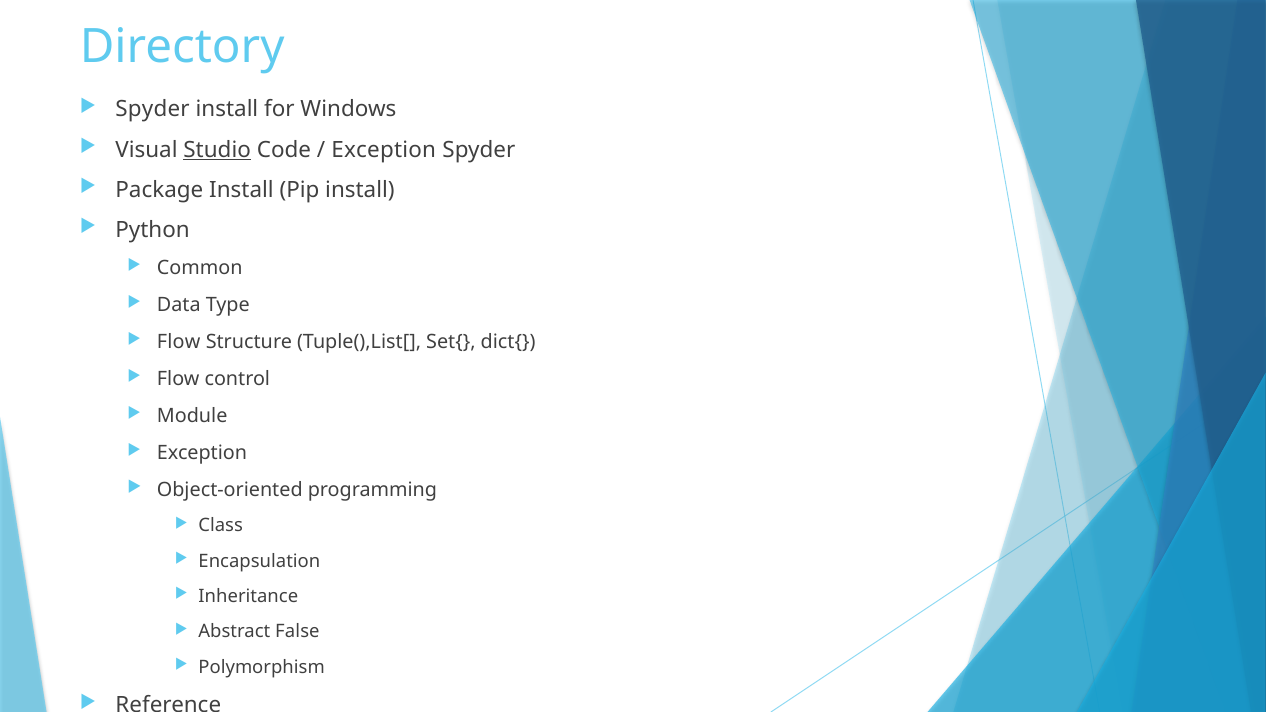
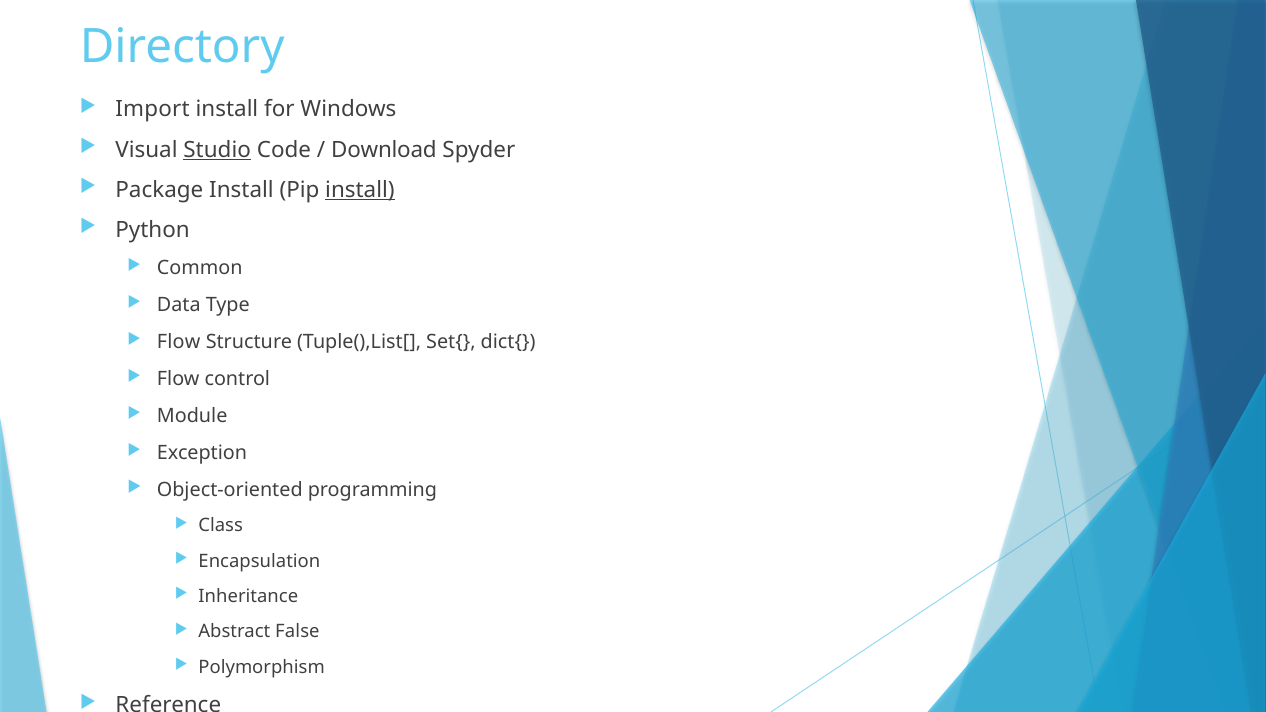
Spyder: Spyder -> Import (153, 110)
Exception: Exception -> Download (384, 150)
install underline: none -> present (360, 190)
